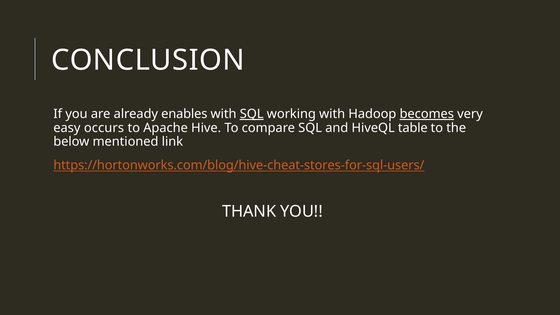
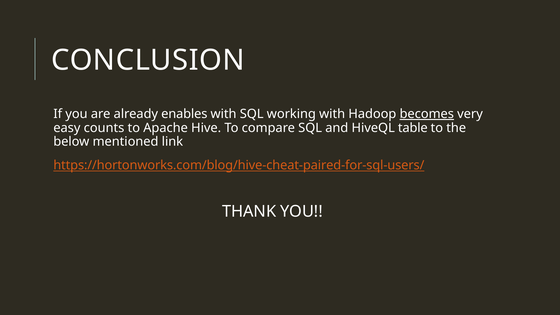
SQL underline: present -> none (252, 114)
occurs: occurs -> counts (104, 128)
https://hortonworks.com/blog/hive-cheat-stores-for-sql-users/: https://hortonworks.com/blog/hive-cheat-stores-for-sql-users/ -> https://hortonworks.com/blog/hive-cheat-paired-for-sql-users/ (239, 165)
